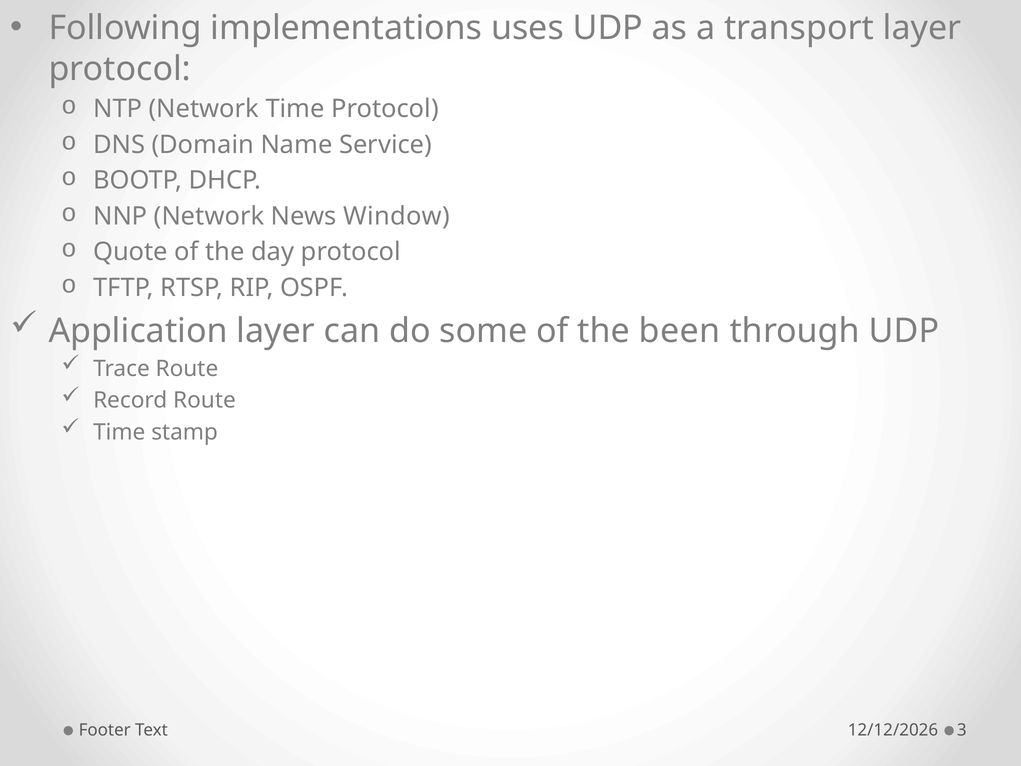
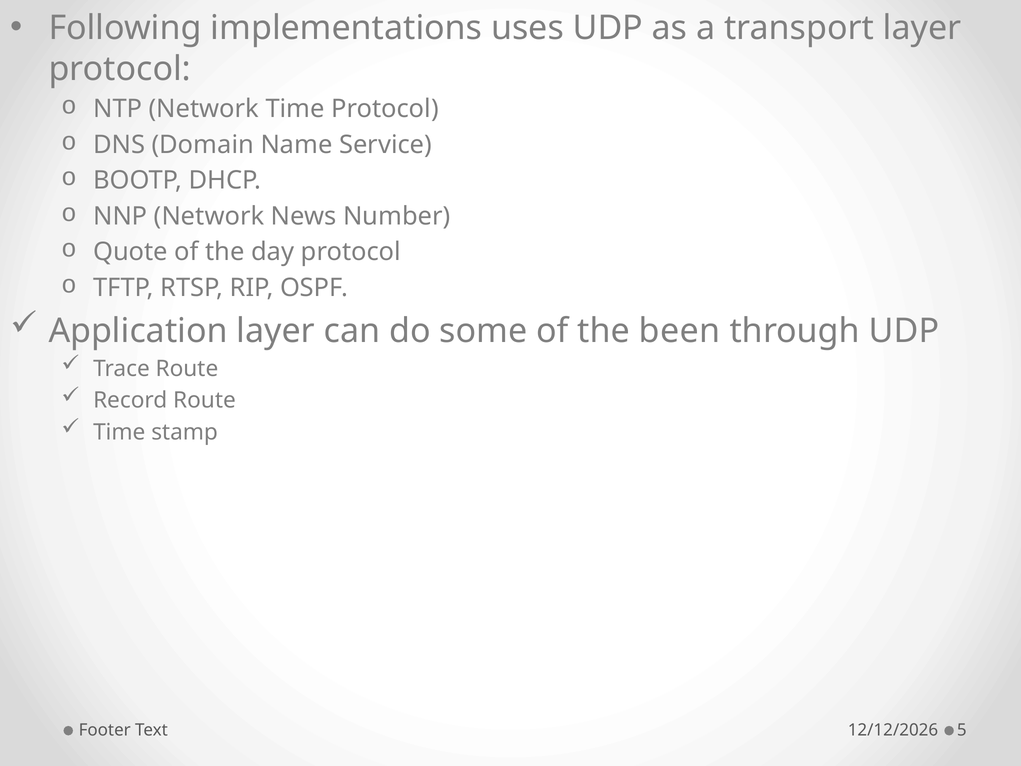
Window: Window -> Number (397, 216)
3: 3 -> 5 (962, 730)
